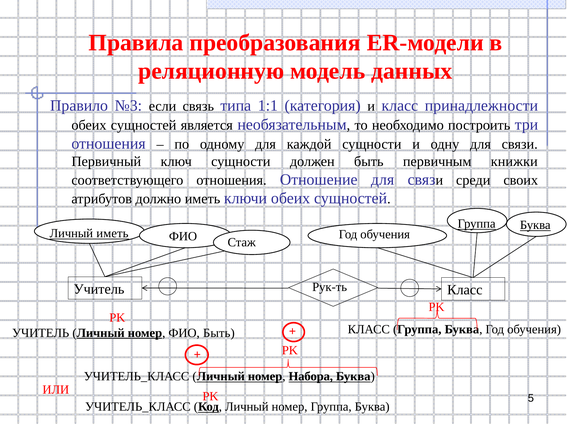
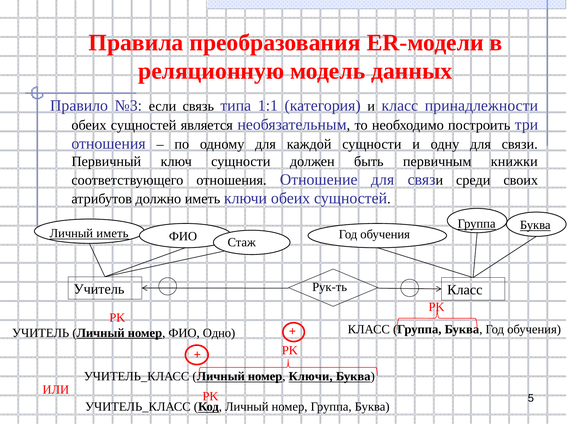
ФИО Быть: Быть -> Одно (219, 333)
номер Набора: Набора -> Ключи (311, 376)
